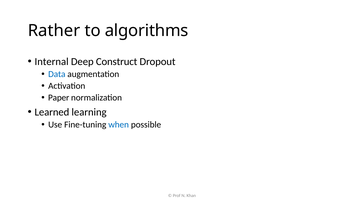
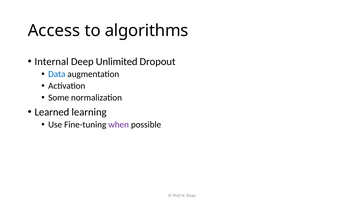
Rather: Rather -> Access (54, 31)
Construct: Construct -> Unlimited (117, 62)
Paper: Paper -> Some (59, 97)
when colour: blue -> purple (119, 124)
